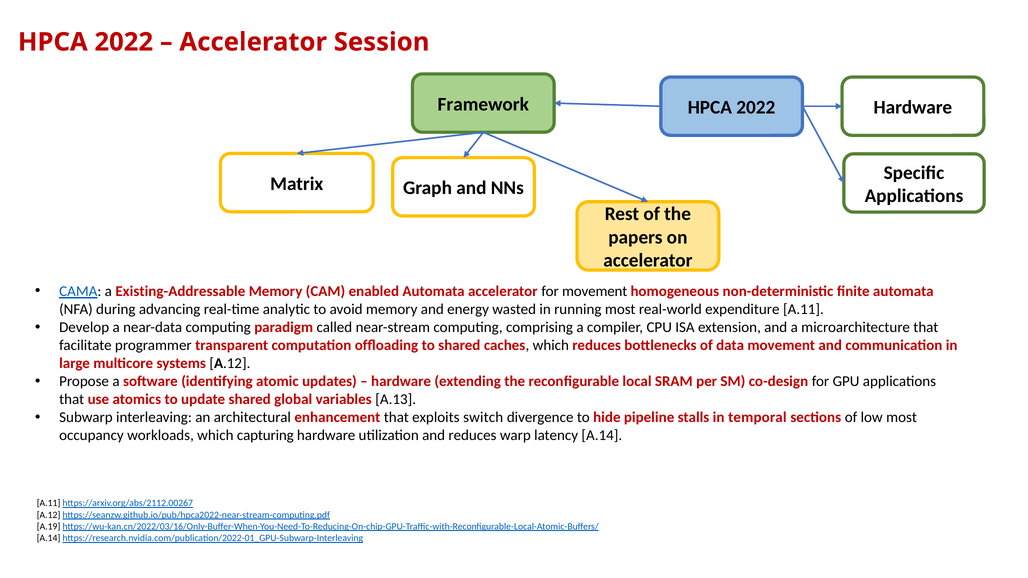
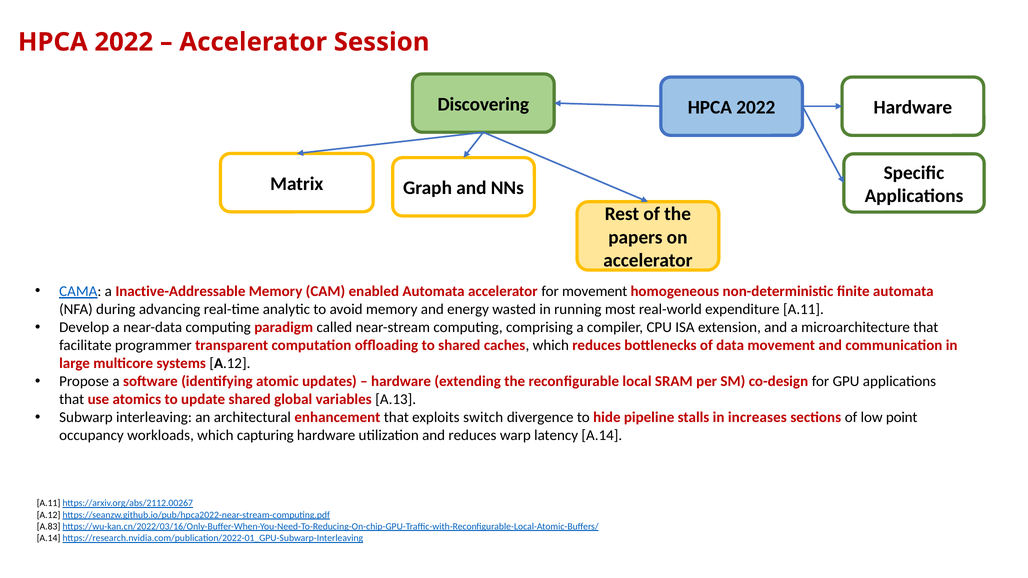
Framework: Framework -> Discovering (483, 104)
Existing-Addressable: Existing-Addressable -> Inactive-Addressable (180, 291)
temporal: temporal -> increases (757, 418)
low most: most -> point (902, 418)
A.19: A.19 -> A.83 (49, 527)
